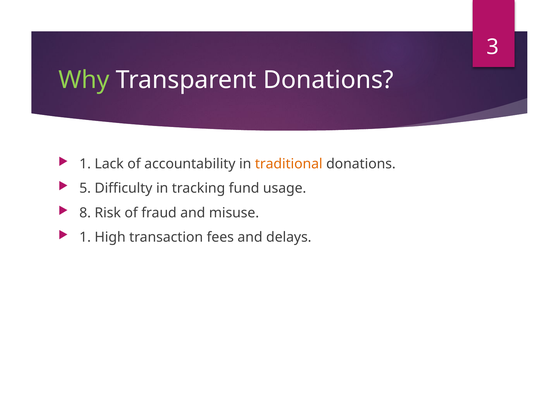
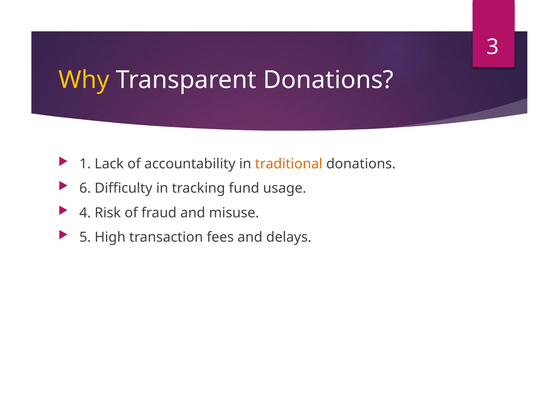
Why colour: light green -> yellow (84, 80)
5: 5 -> 6 (85, 189)
8: 8 -> 4 (85, 213)
1: 1 -> 5 (85, 238)
